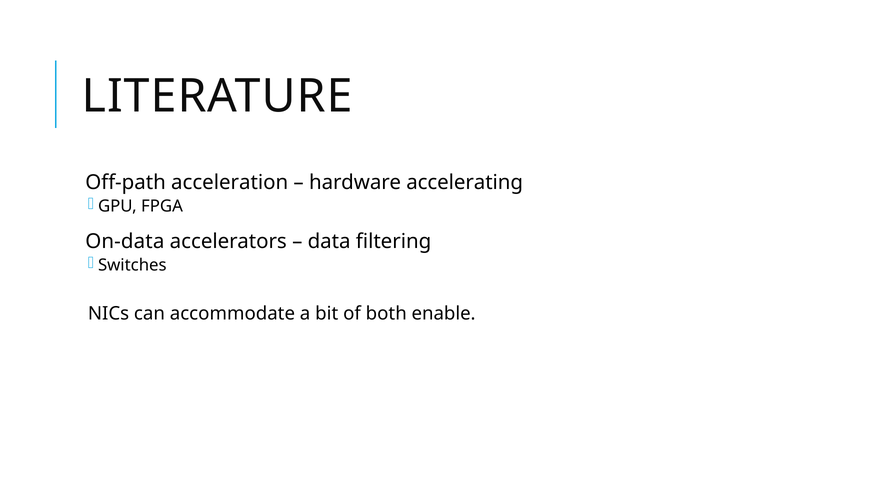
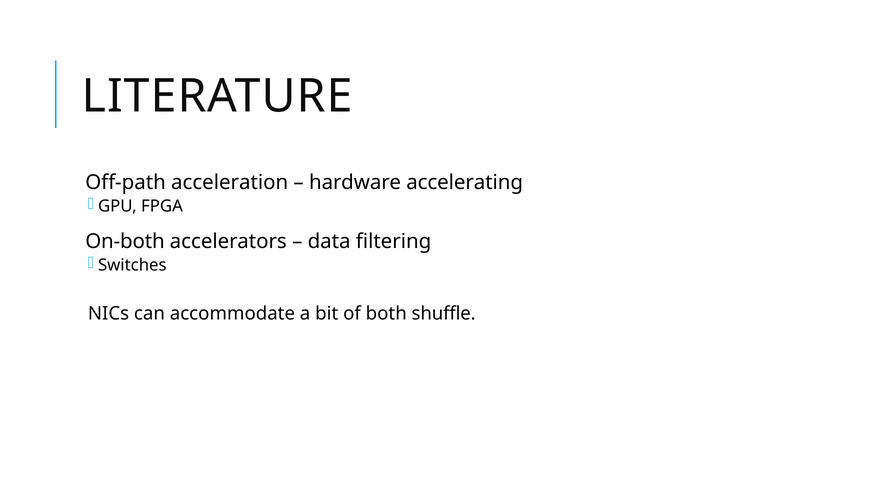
On-data: On-data -> On-both (125, 241)
enable: enable -> shuffle (444, 313)
